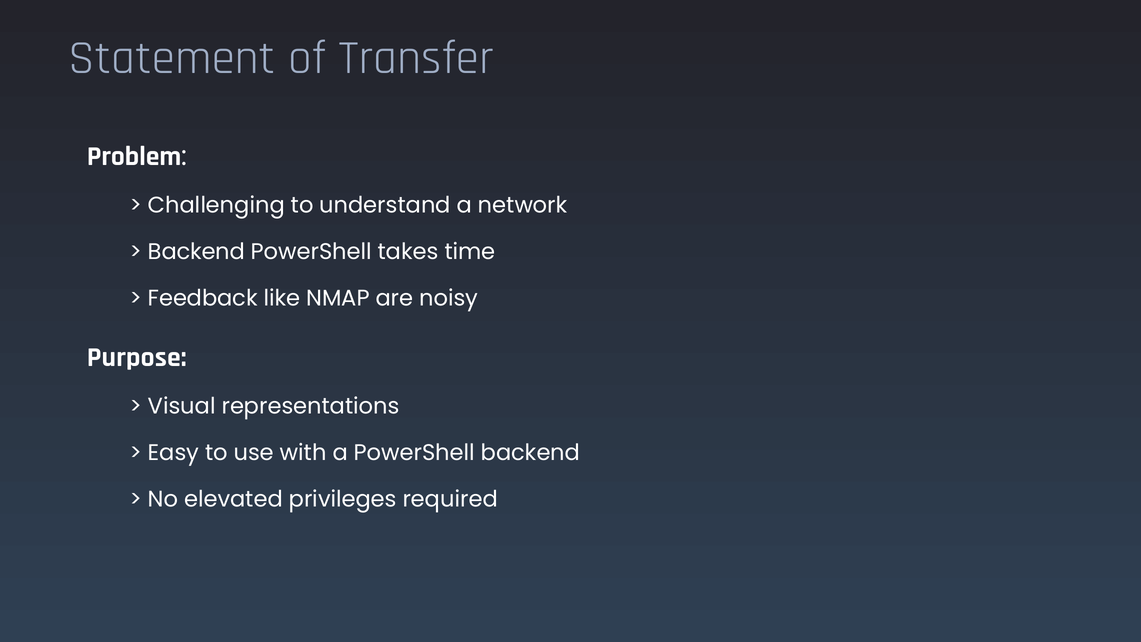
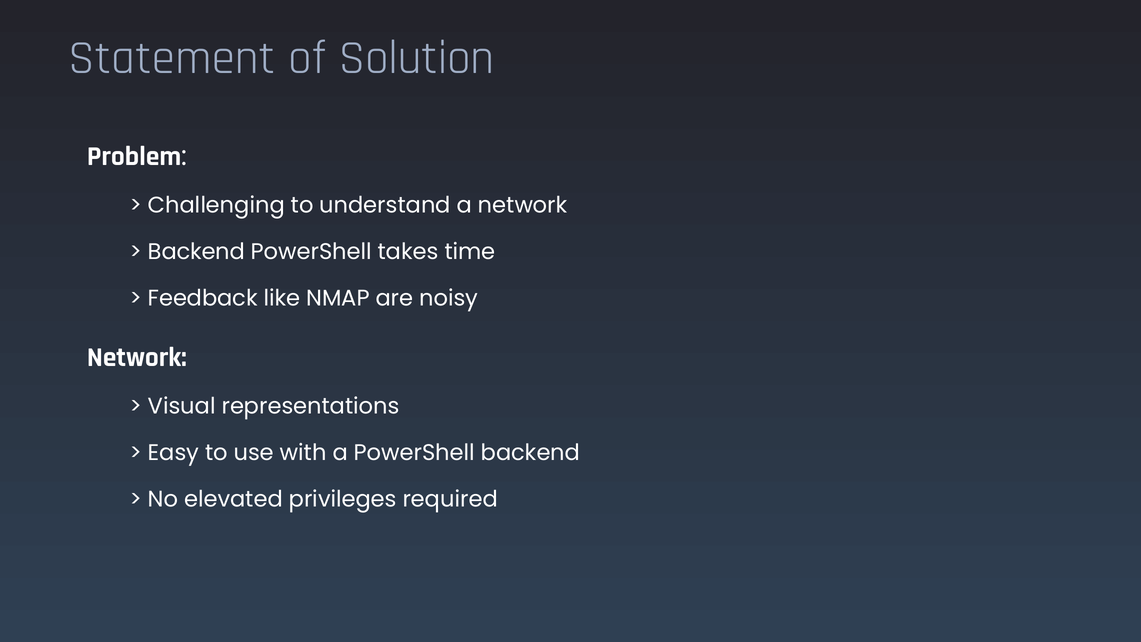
Transfer: Transfer -> Solution (417, 58)
Purpose: Purpose -> Network (137, 357)
